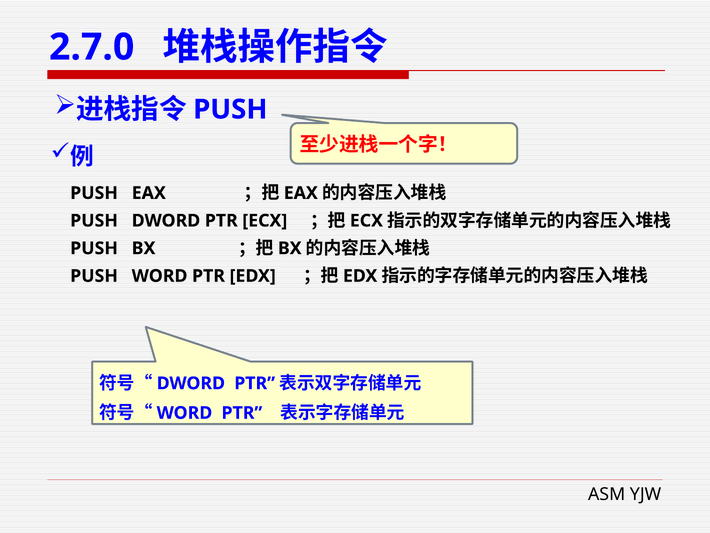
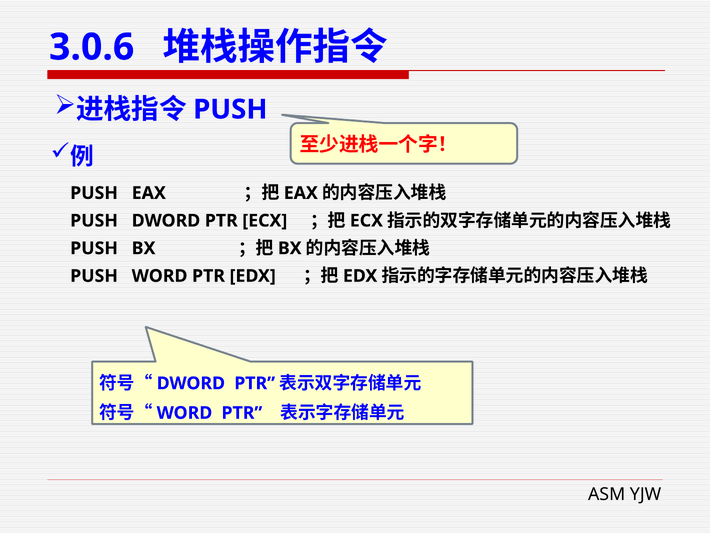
2.7.0: 2.7.0 -> 3.0.6 (92, 47)
